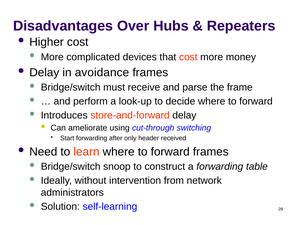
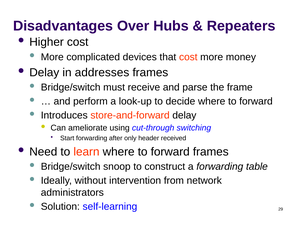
avoidance: avoidance -> addresses (102, 73)
